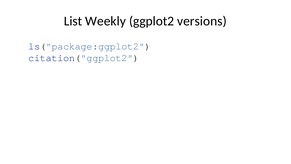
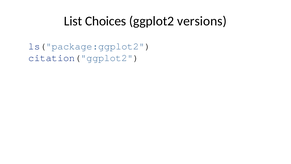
Weekly: Weekly -> Choices (106, 21)
